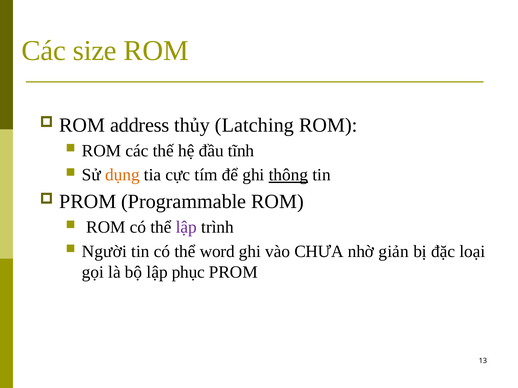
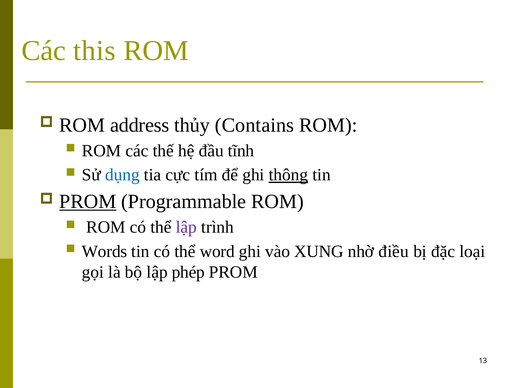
size: size -> this (95, 51)
Latching: Latching -> Contains (255, 125)
dụng colour: orange -> blue (122, 175)
PROM underline: none -> present (88, 202)
Người: Người -> Words (105, 252)
CHƯA: CHƯA -> XUNG (319, 252)
giản: giản -> điều (394, 252)
phục: phục -> phép (188, 272)
